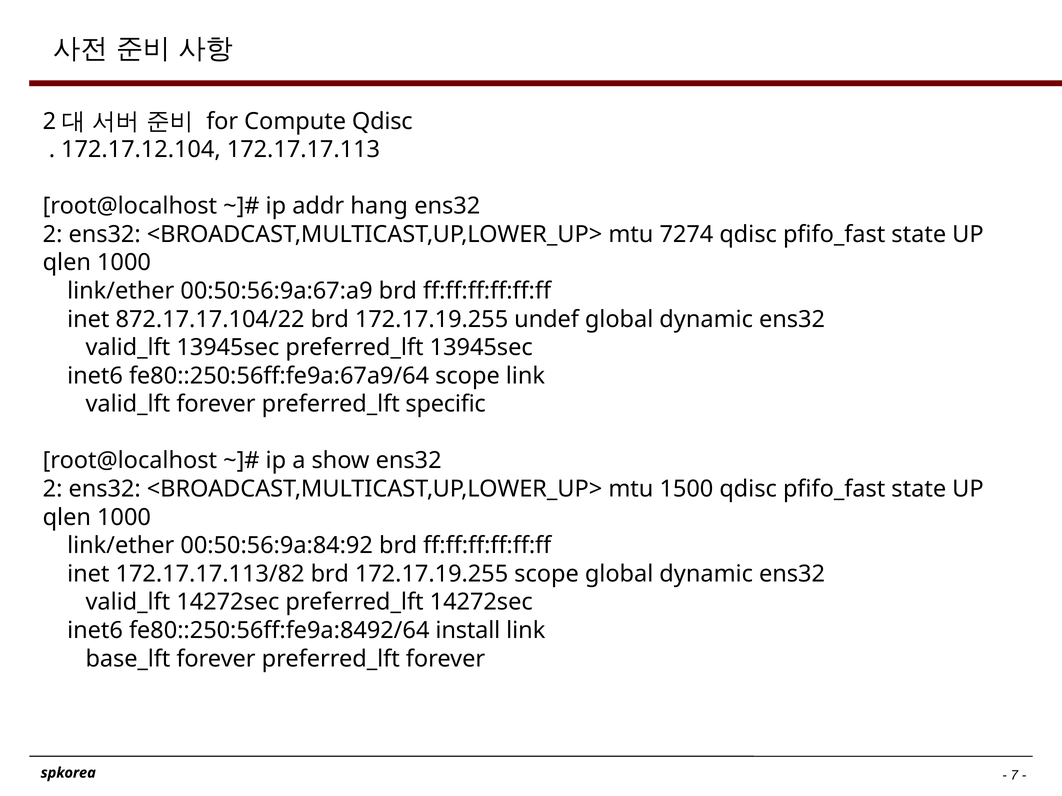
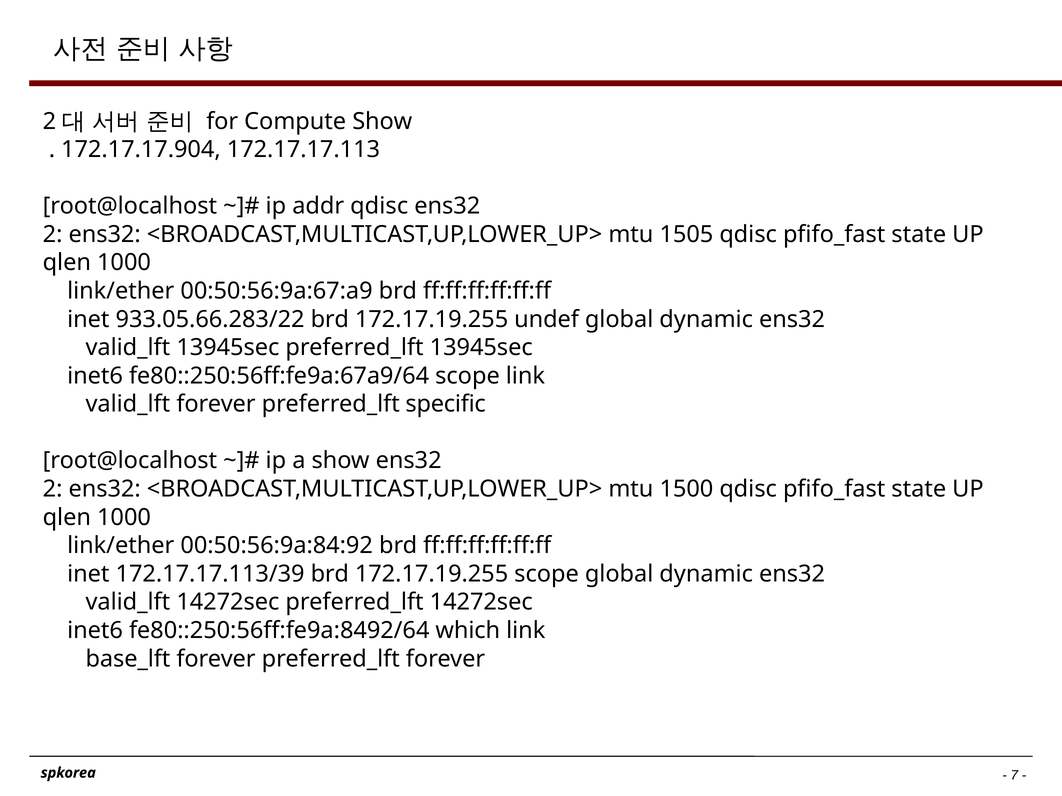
Compute Qdisc: Qdisc -> Show (382, 121)
172.17.12.104: 172.17.12.104 -> 172.17.17.904 (141, 150)
addr hang: hang -> qdisc (379, 206)
7274: 7274 -> 1505 (686, 235)
872.17.17.104/22: 872.17.17.104/22 -> 933.05.66.283/22 (210, 319)
172.17.17.113/82: 172.17.17.113/82 -> 172.17.17.113/39 (210, 574)
install: install -> which (468, 631)
